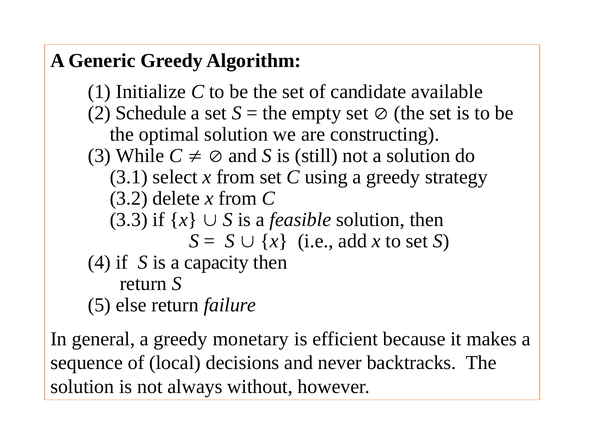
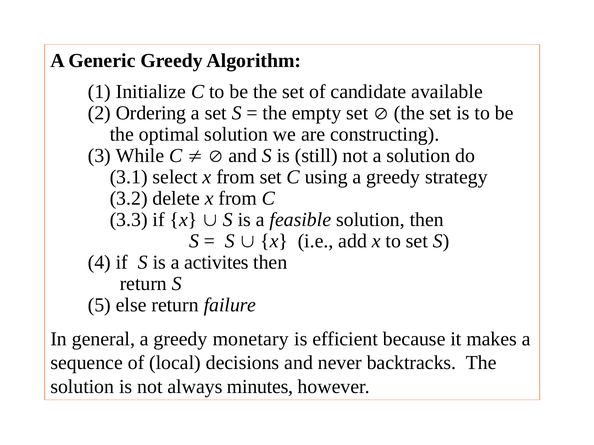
Schedule: Schedule -> Ordering (151, 113)
capacity: capacity -> activites (216, 263)
without: without -> minutes (260, 387)
